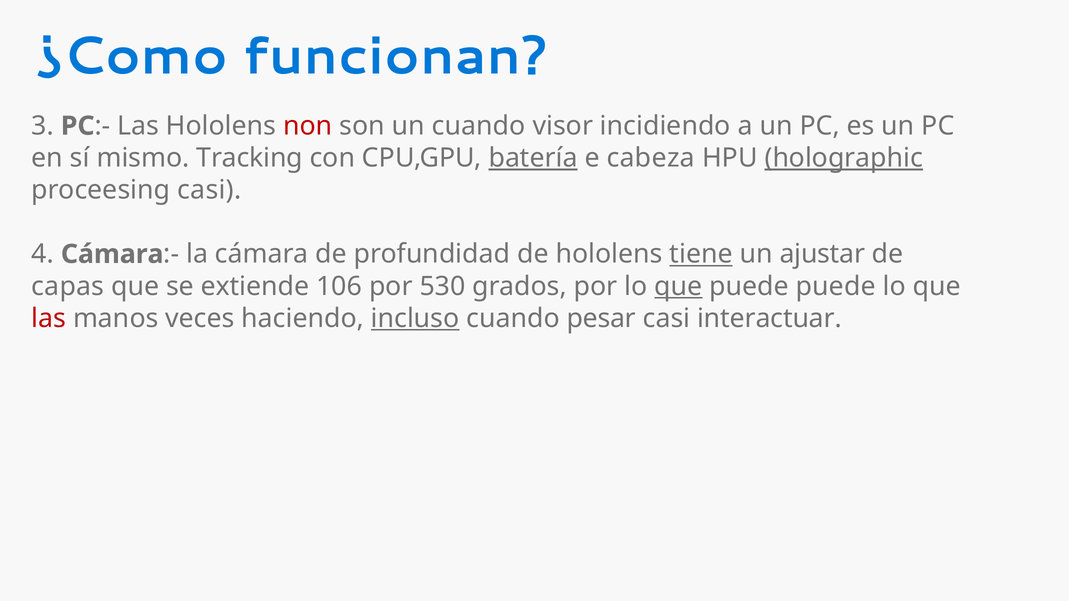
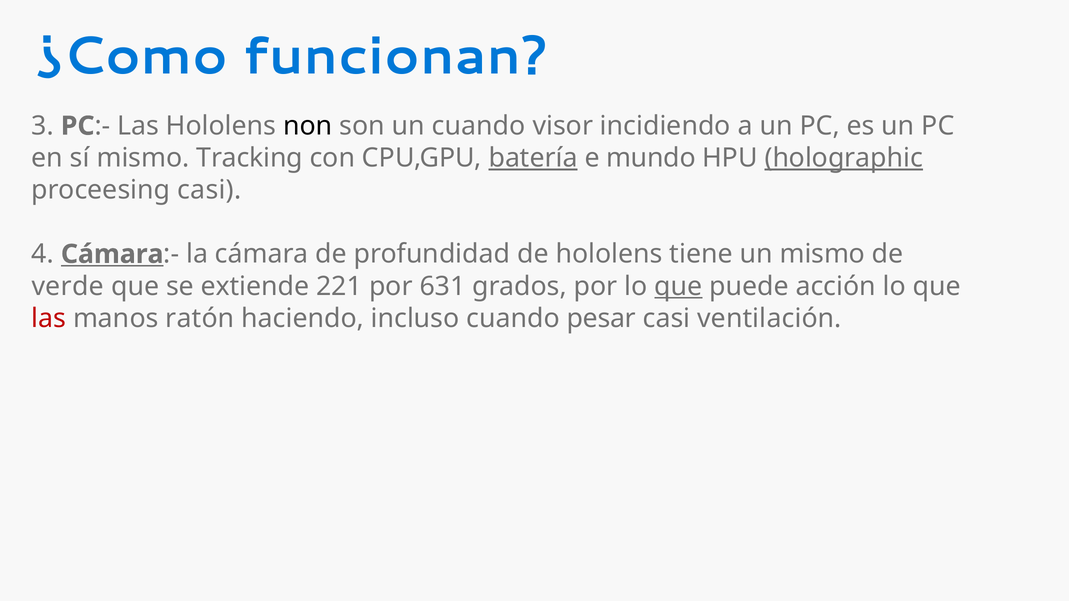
non colour: red -> black (308, 126)
cabeza: cabeza -> mundo (651, 158)
Cámara underline: none -> present (112, 254)
tiene underline: present -> none (701, 254)
un ajustar: ajustar -> mismo (822, 254)
capas: capas -> verde (68, 286)
106: 106 -> 221 (339, 286)
530: 530 -> 631 (442, 286)
puede puede: puede -> acción (836, 286)
veces: veces -> ratón (200, 318)
incluso underline: present -> none (415, 318)
interactuar: interactuar -> ventilación (769, 318)
